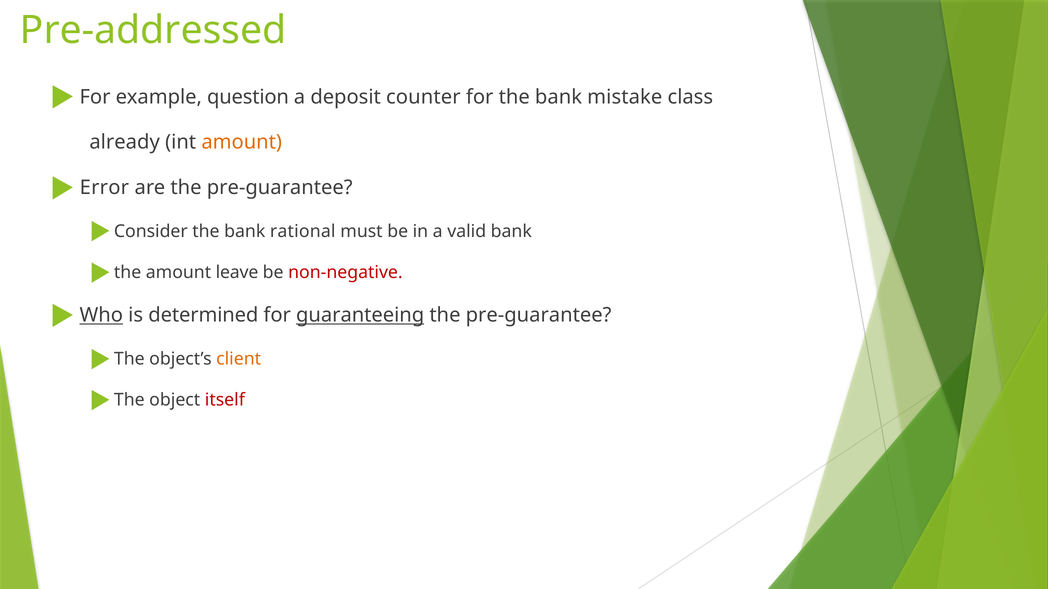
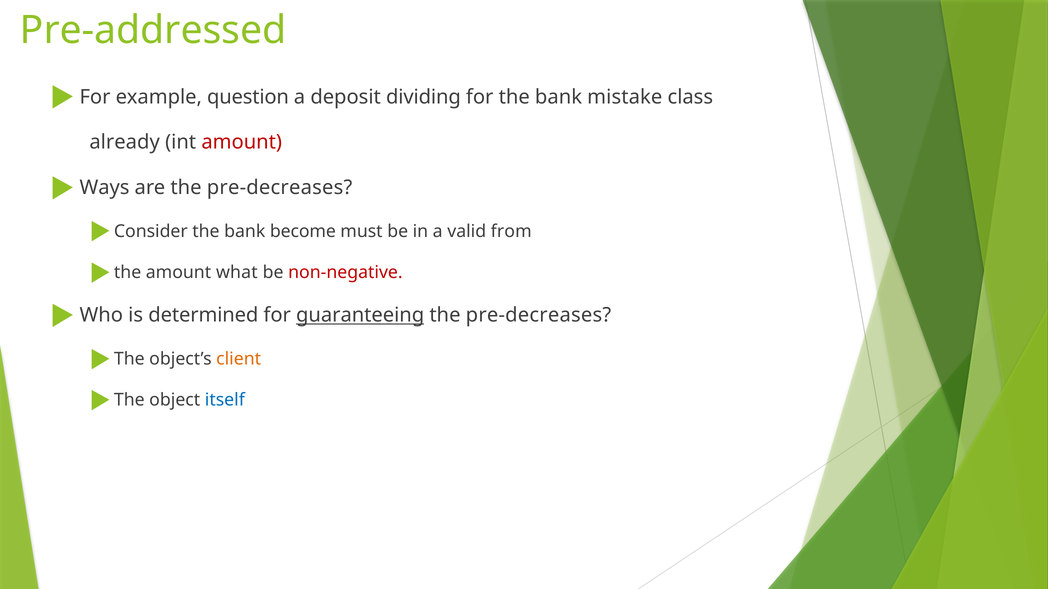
counter: counter -> dividing (423, 97)
amount colour: orange -> red (242, 142)
Error: Error -> Ways (105, 188)
are the pre-guarantee: pre-guarantee -> pre-decreases (280, 188)
rational: rational -> become (303, 232)
valid bank: bank -> from (511, 232)
leave: leave -> what (237, 273)
Who underline: present -> none (101, 315)
pre-guarantee: pre-guarantee -> pre-decreases (538, 315)
itself colour: red -> blue (225, 400)
